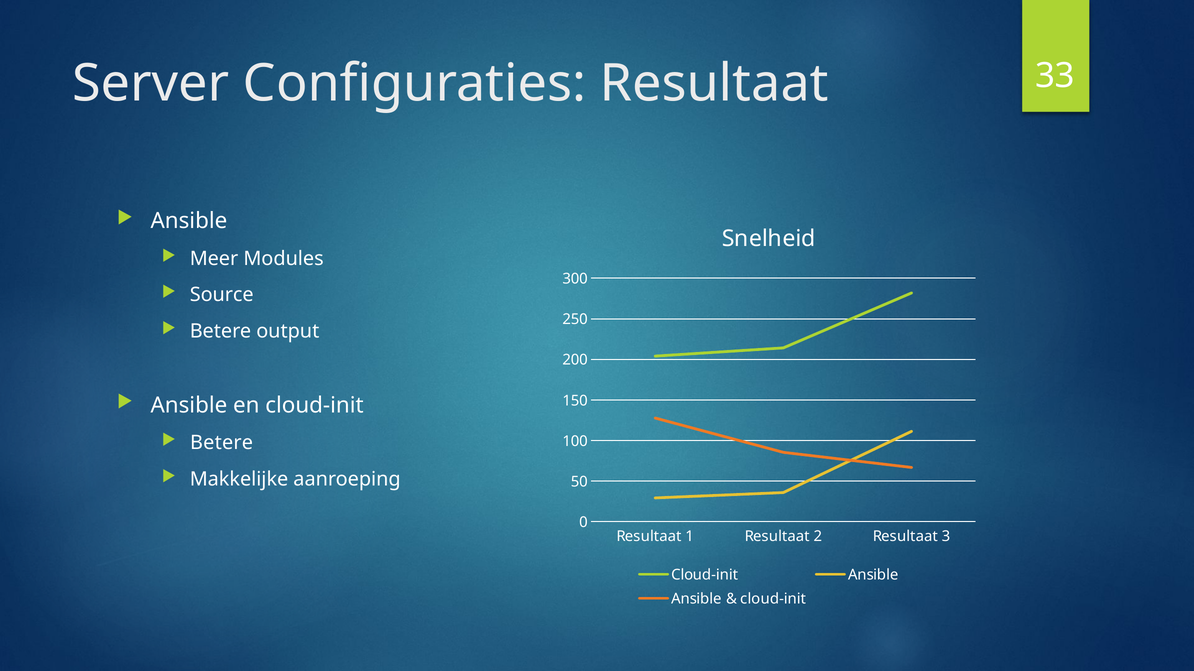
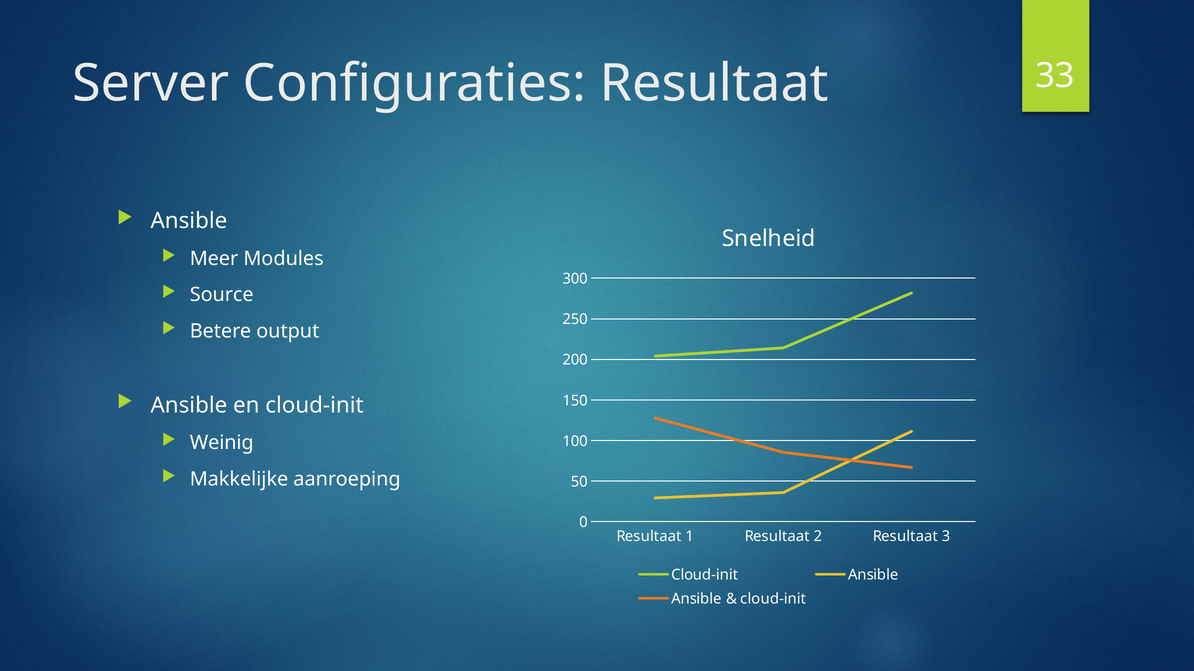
Betere: Betere -> Weinig (222, 443)
